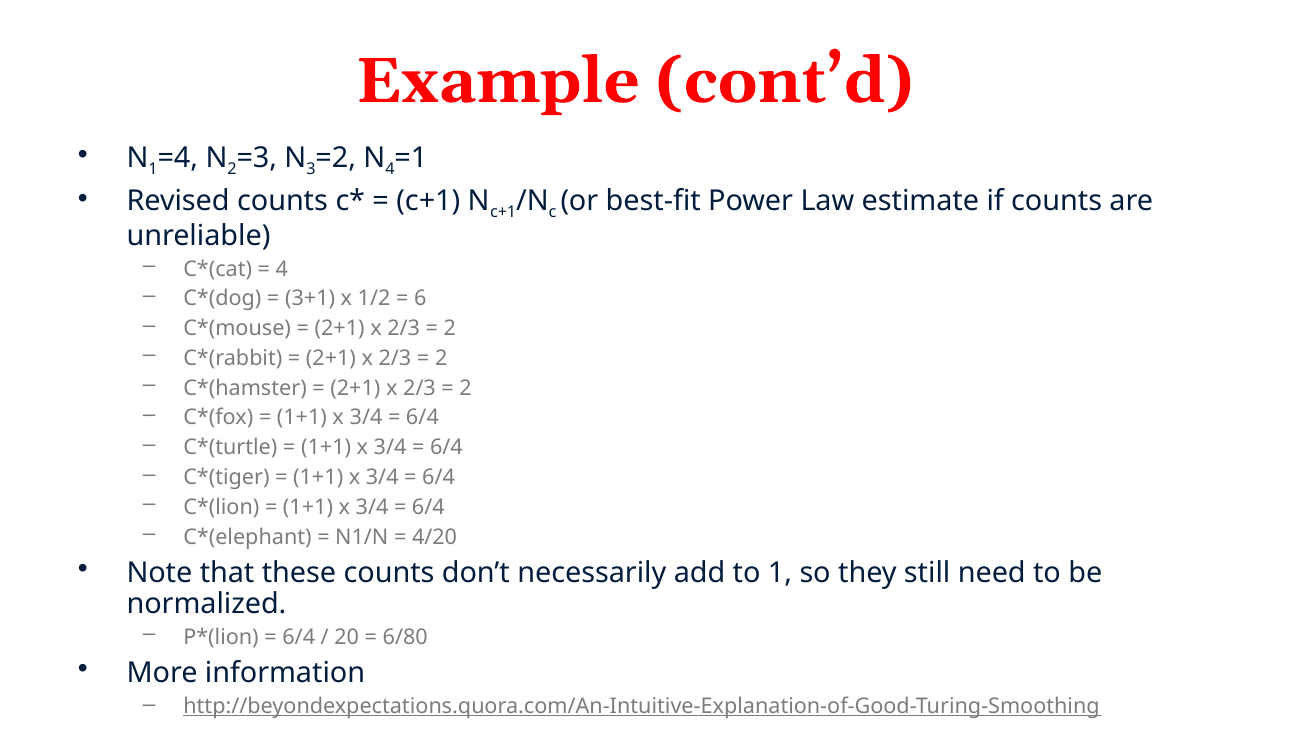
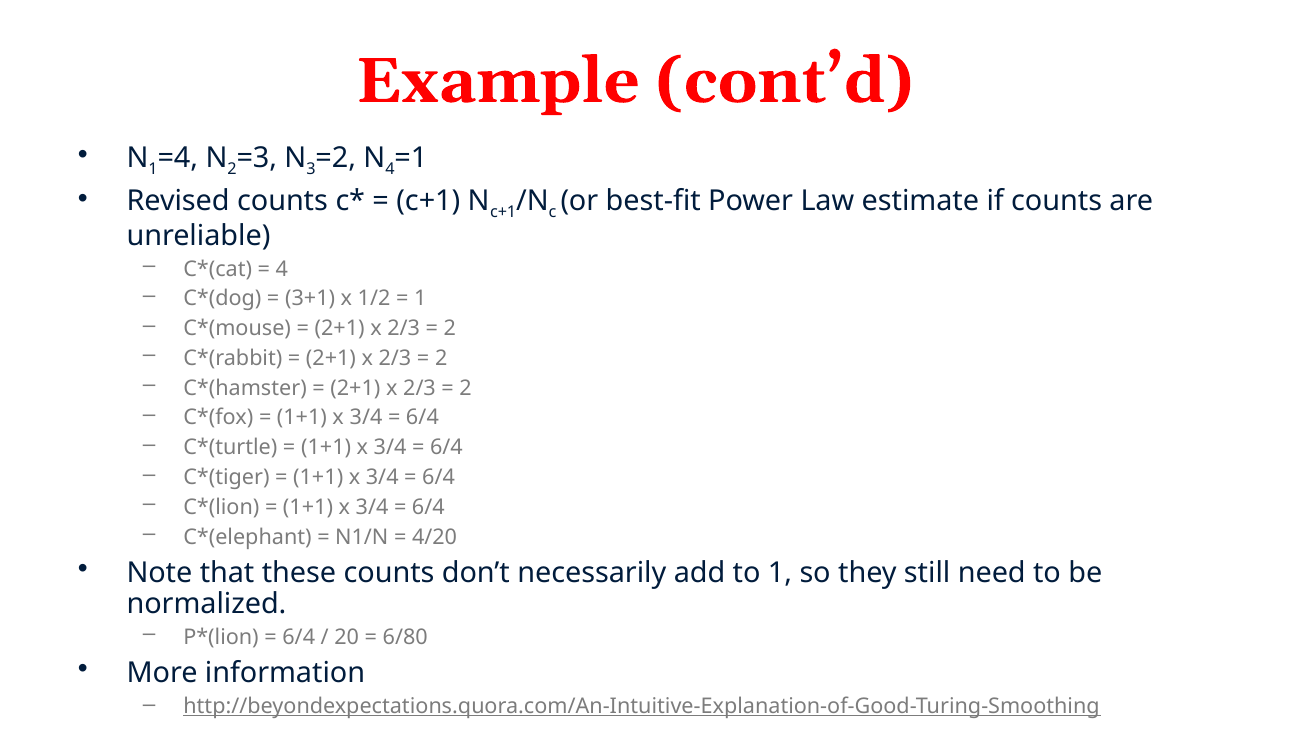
6: 6 -> 1 (420, 299)
